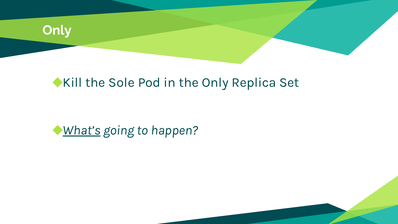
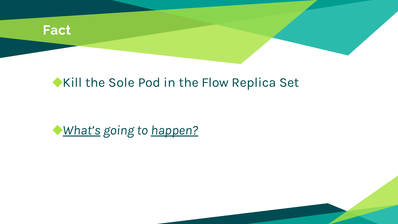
Only: Only -> Fact (57, 30)
the Only: Only -> Flow (215, 82)
happen underline: none -> present (175, 130)
